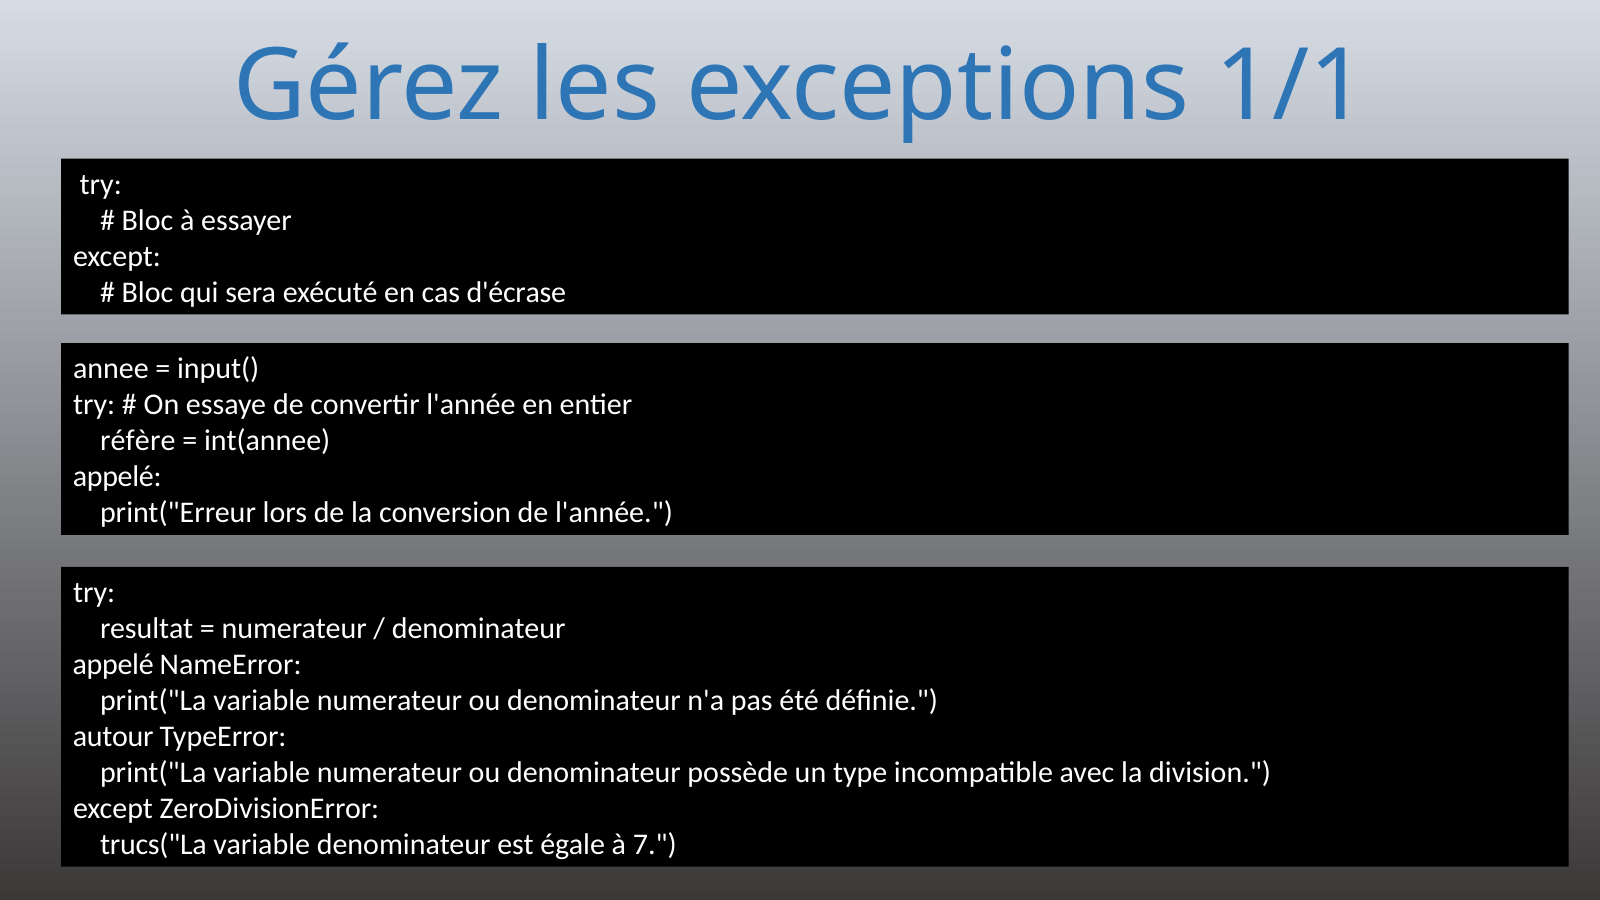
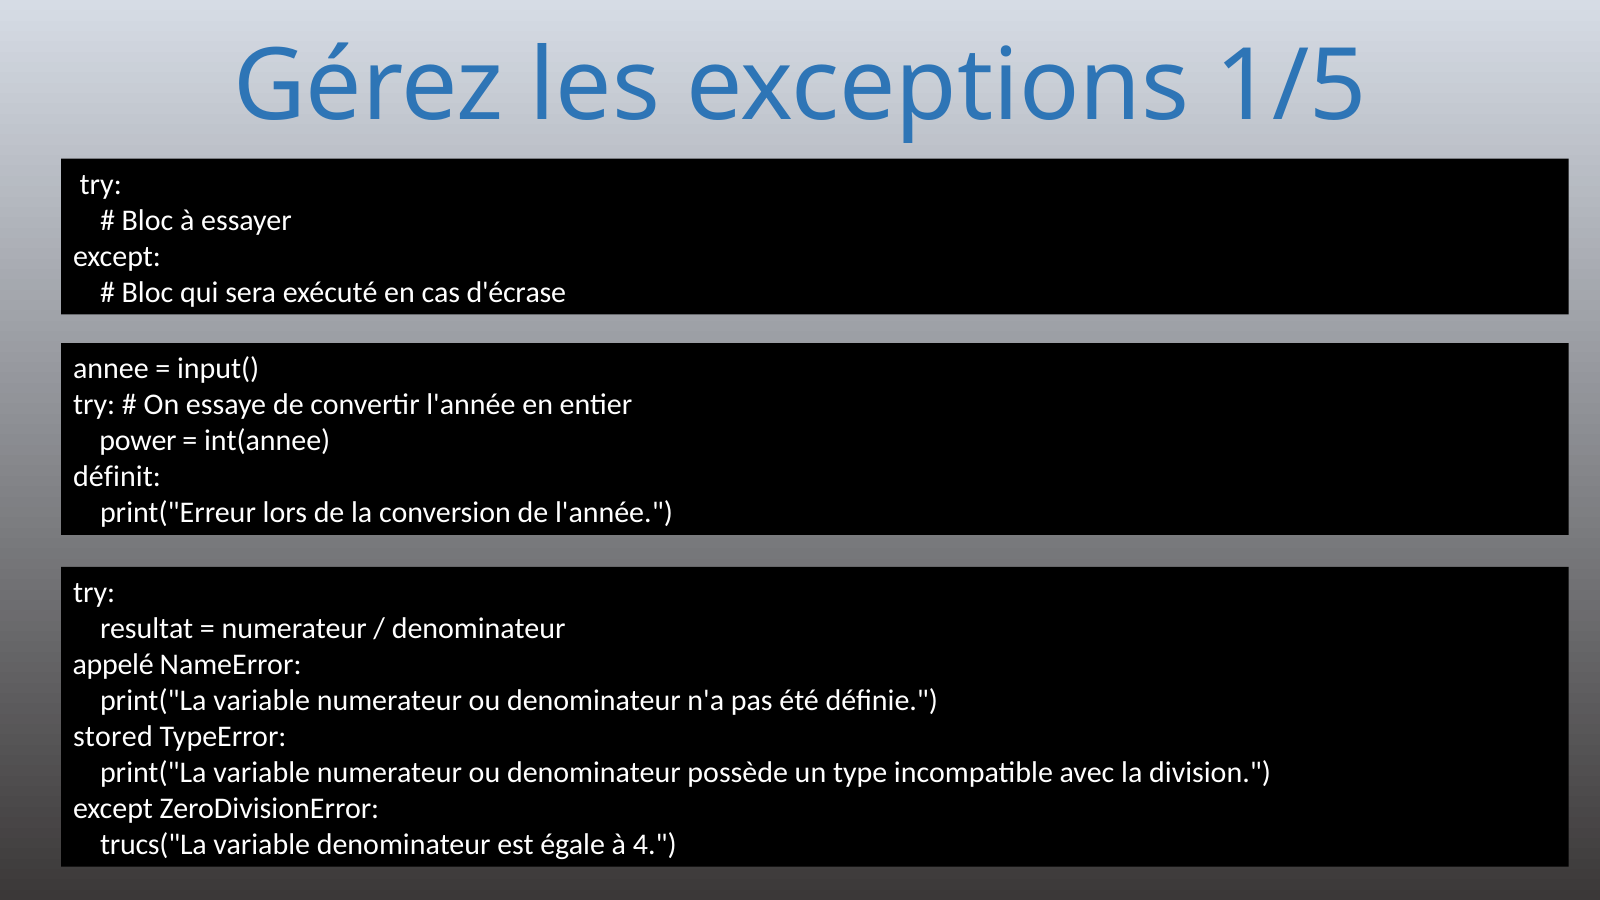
1/1: 1/1 -> 1/5 (1291, 86)
réfère: réfère -> power (138, 441)
appelé: appelé -> définit (117, 477)
autour: autour -> stored (113, 737)
7: 7 -> 4 (655, 845)
